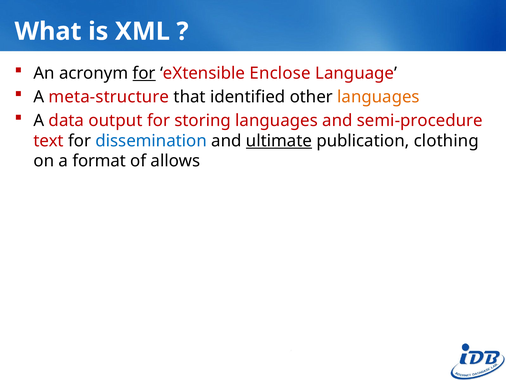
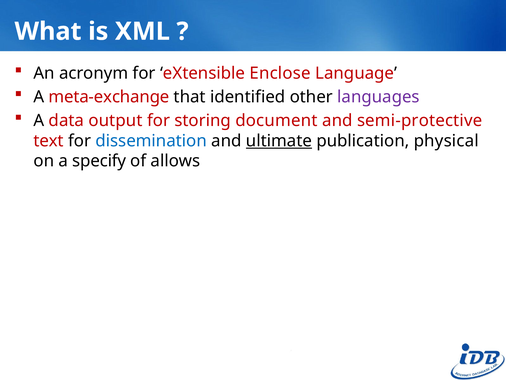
for underline: present -> none (144, 73)
meta-structure: meta-structure -> meta-exchange (109, 97)
languages colour: orange -> purple (378, 97)
storing languages: languages -> document (276, 120)
semi-procedure: semi-procedure -> semi-protective (420, 120)
clothing: clothing -> physical (446, 141)
format: format -> specify (99, 161)
